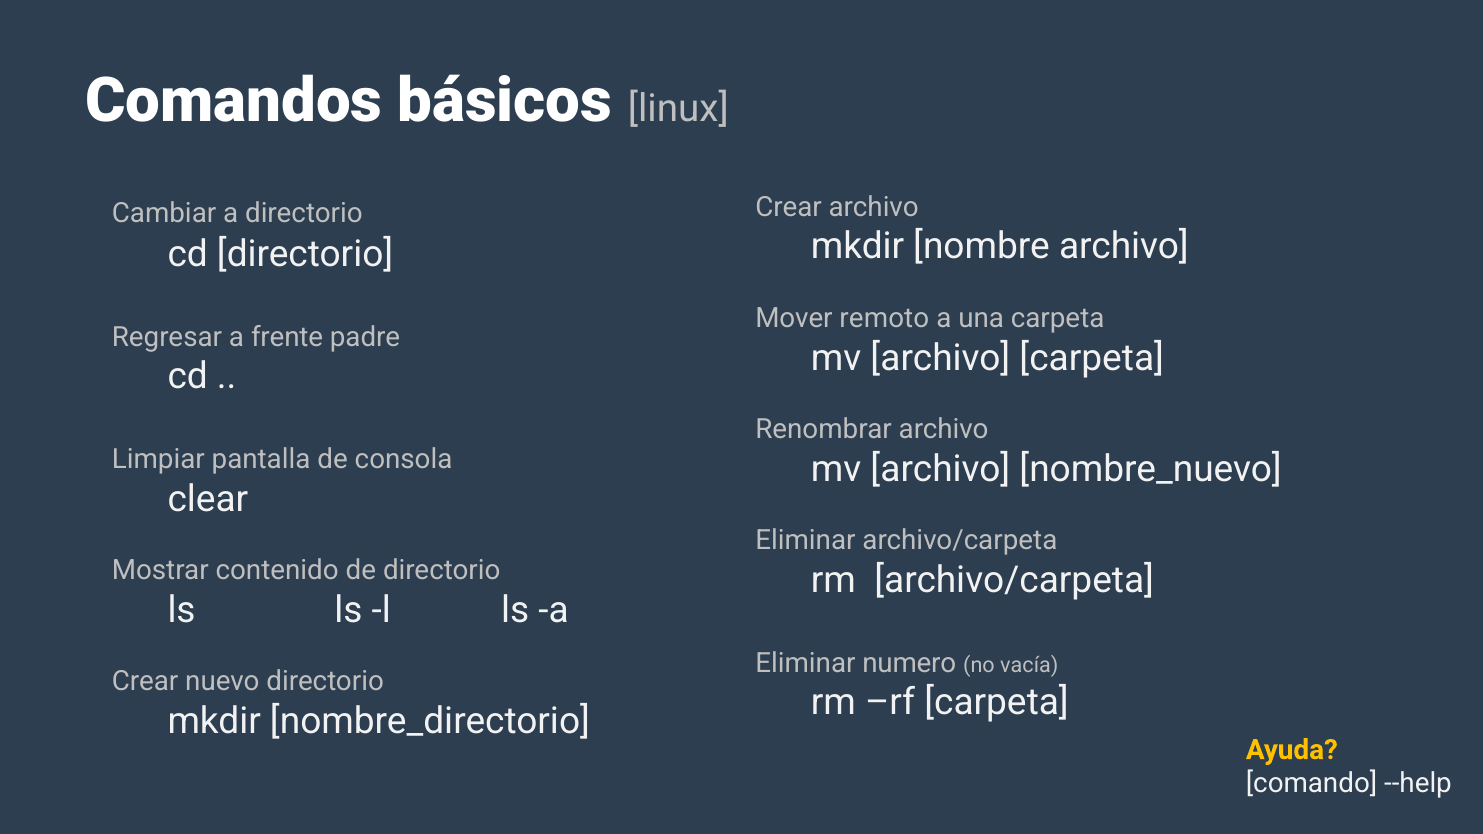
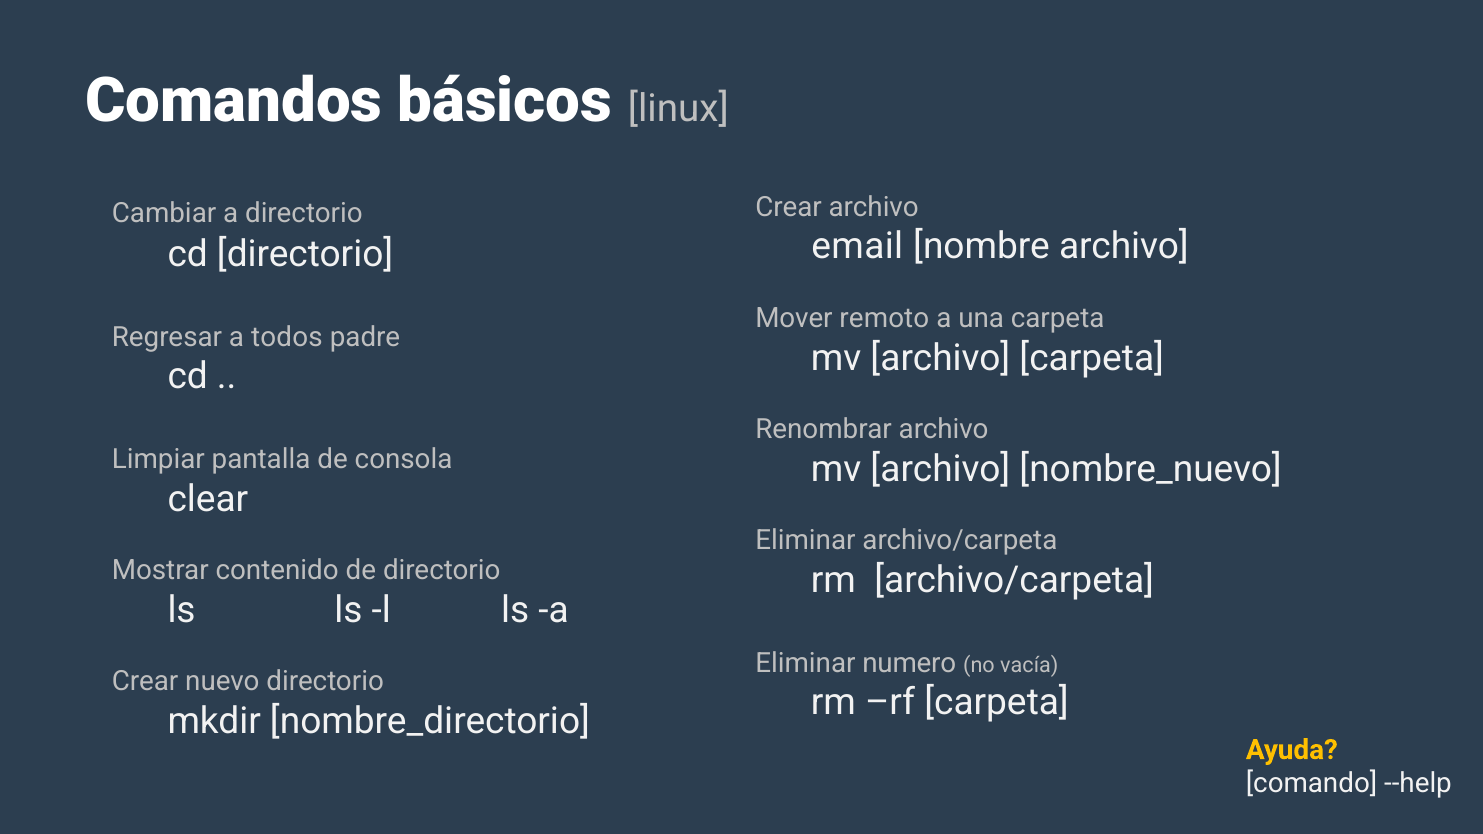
mkdir: mkdir -> email (857, 247)
frente: frente -> todos (287, 337)
